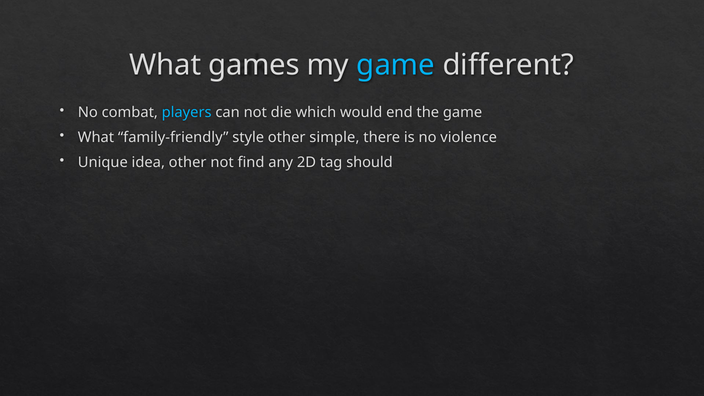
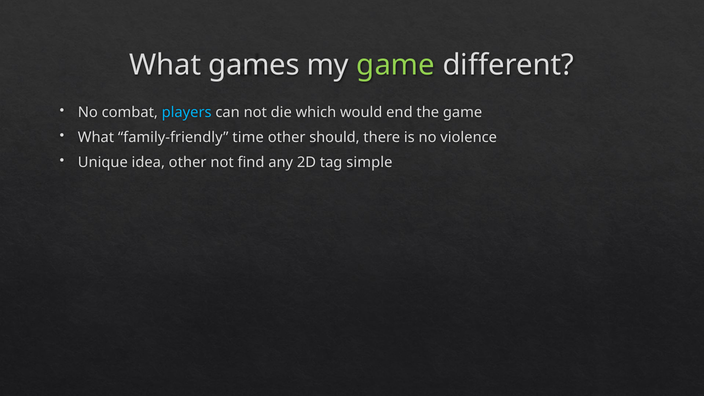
game colour: light blue -> light green (396, 65)
style: style -> time (248, 137)
simple: simple -> should (334, 137)
should: should -> simple (369, 162)
